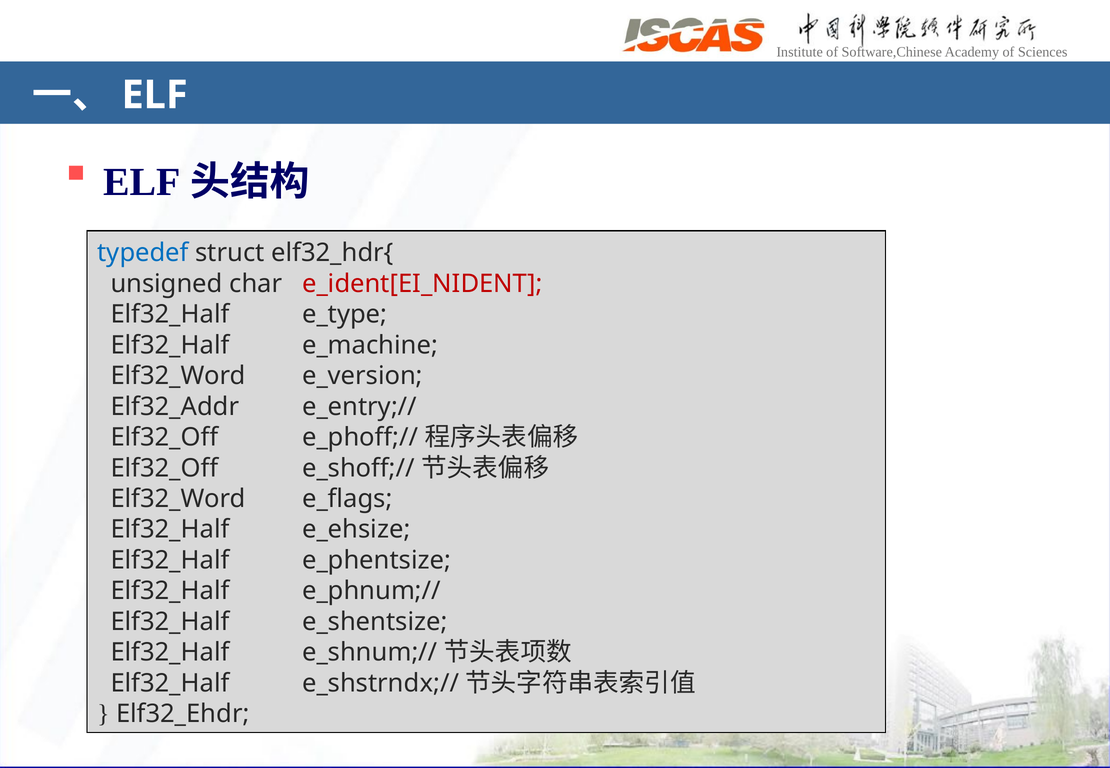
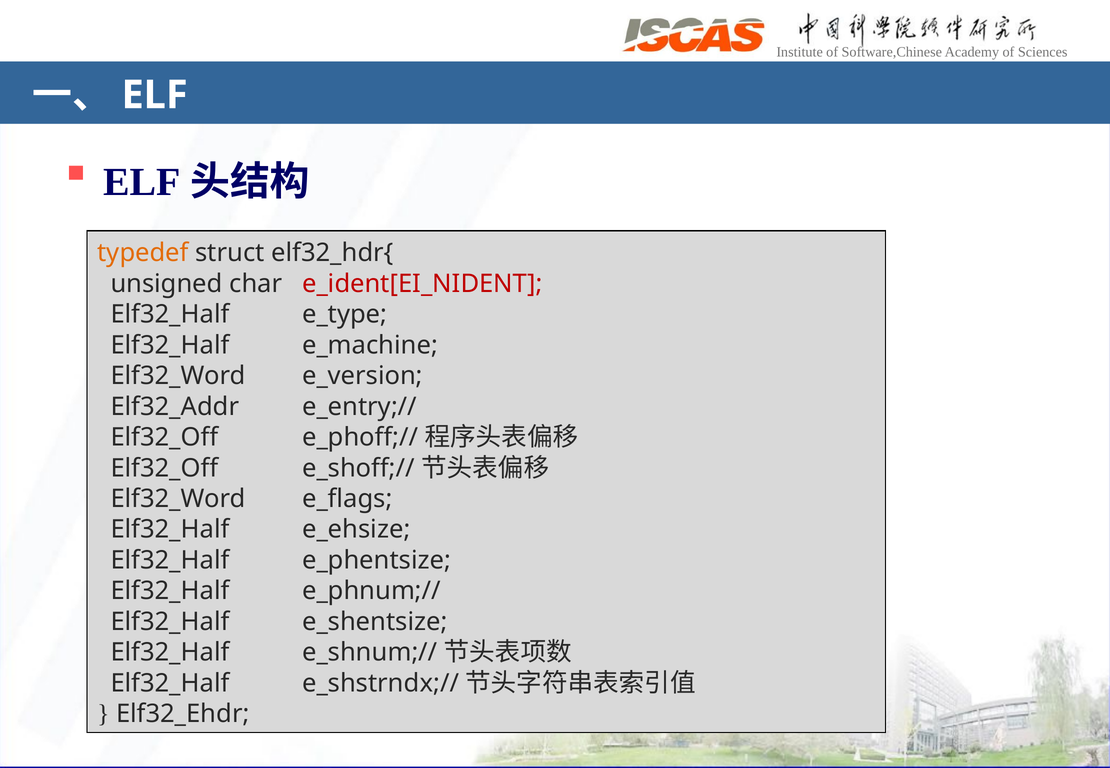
typedef colour: blue -> orange (143, 253)
